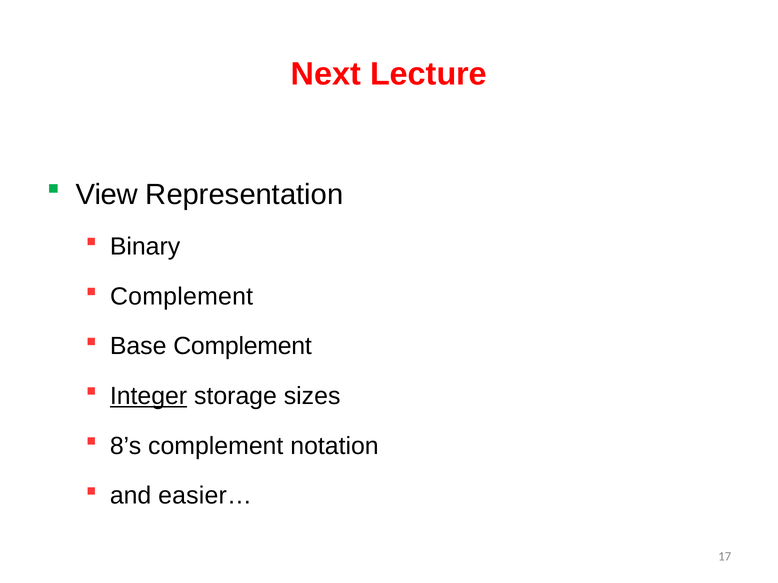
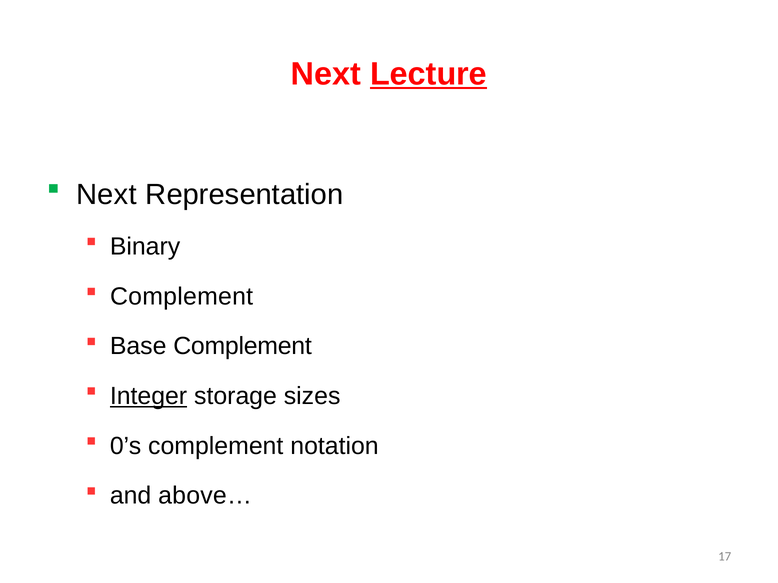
Lecture underline: none -> present (429, 74)
View: View -> Next (107, 195)
8’s: 8’s -> 0’s (126, 446)
easier…: easier… -> above… (205, 496)
